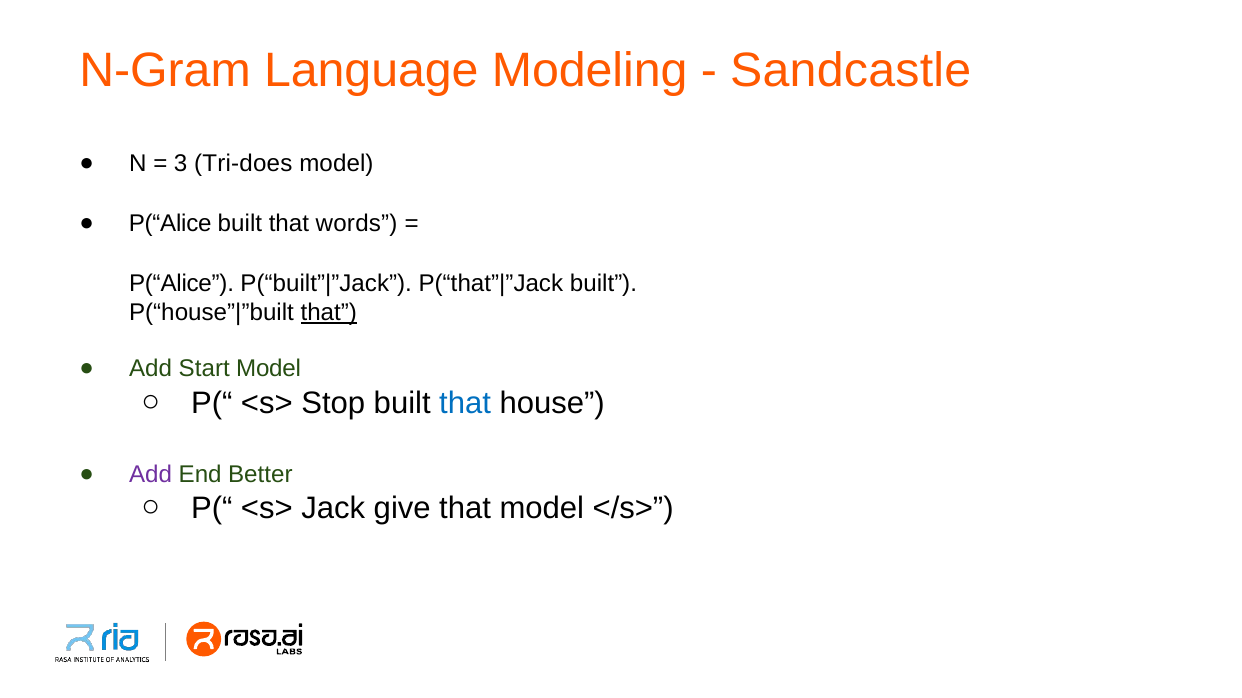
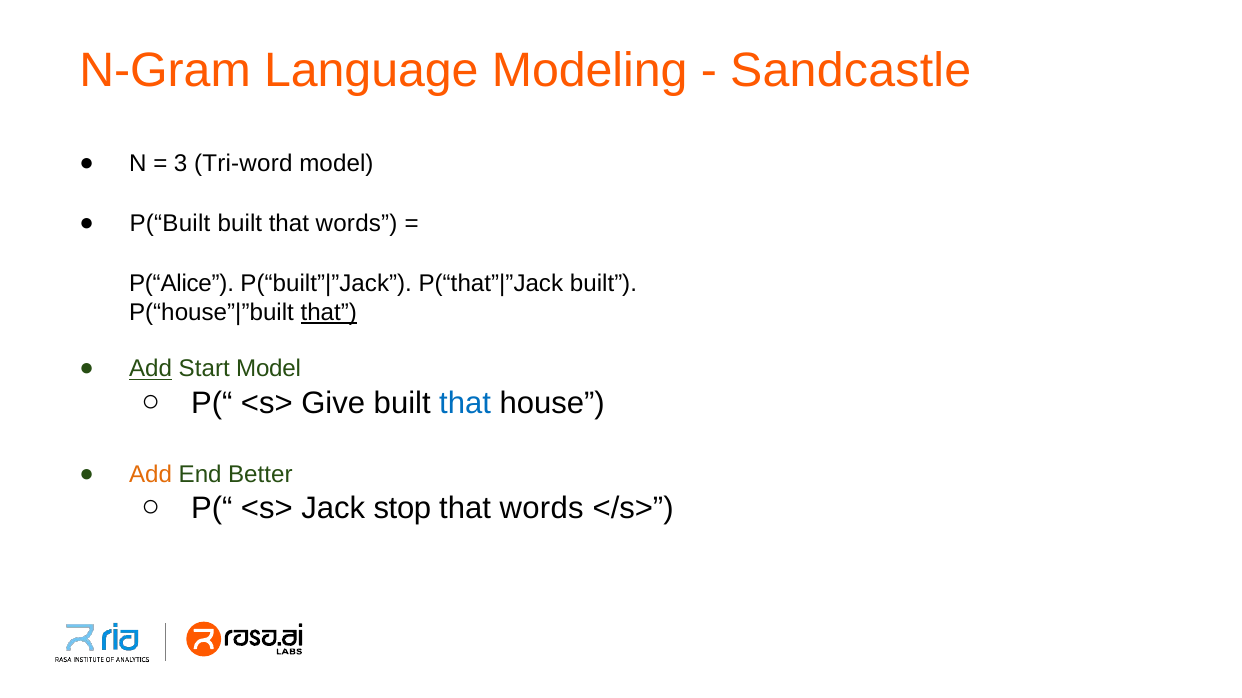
Tri-does: Tri-does -> Tri-word (243, 164)
P(“Alice: P(“Alice -> P(“Built (170, 224)
Add underline: none -> present (151, 369)
Stop: Stop -> Give (333, 403)
Add colour: purple -> orange (151, 475)
give: give -> stop (402, 509)
model: model -> words (542, 509)
